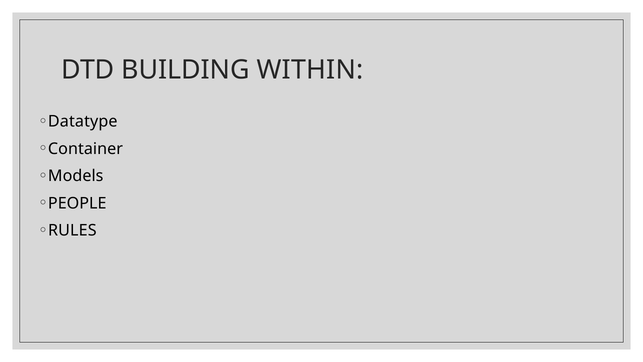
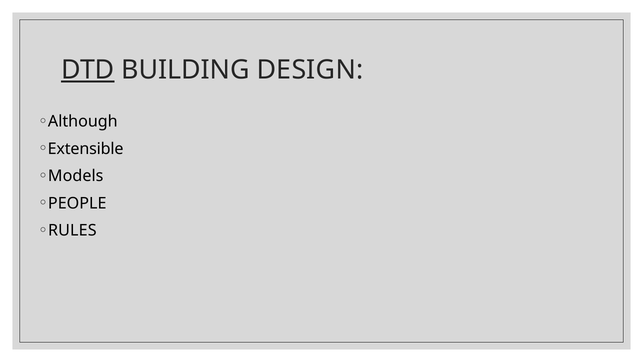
DTD underline: none -> present (88, 70)
WITHIN: WITHIN -> DESIGN (310, 70)
Datatype: Datatype -> Although (83, 121)
Container: Container -> Extensible (86, 149)
